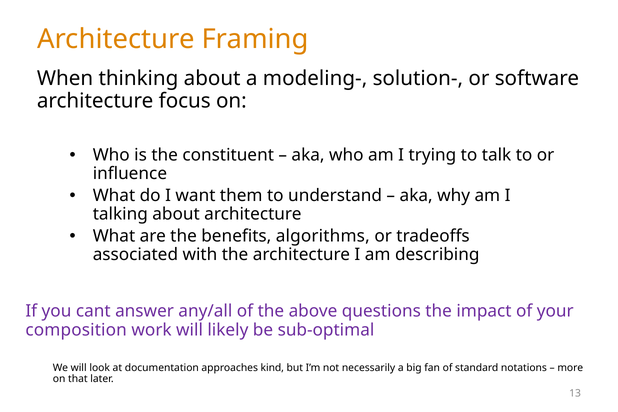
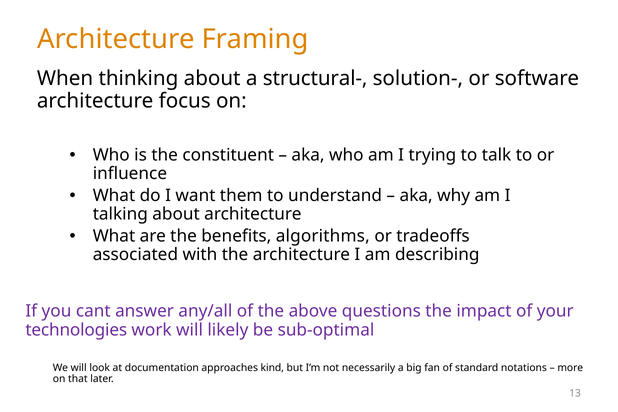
modeling-: modeling- -> structural- (315, 79)
composition: composition -> technologies (76, 330)
